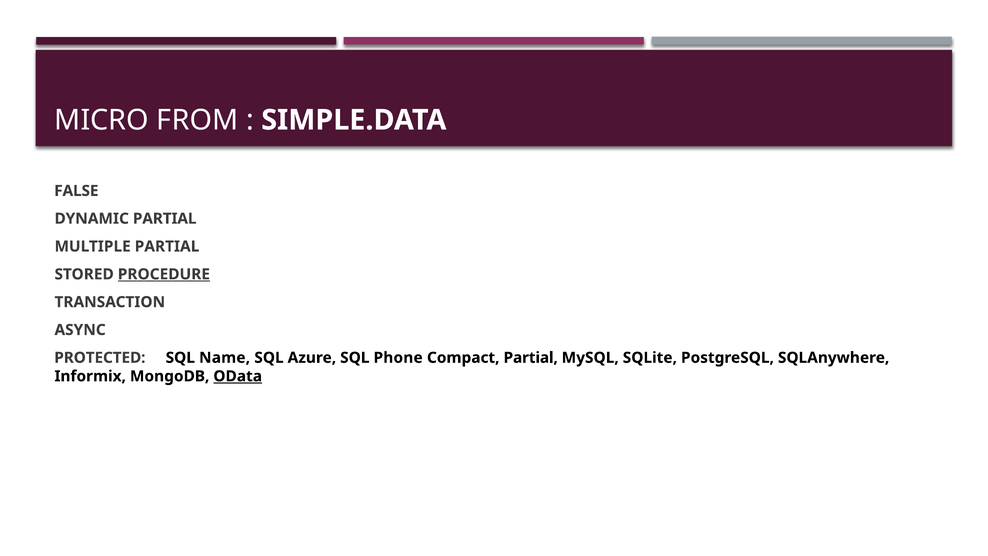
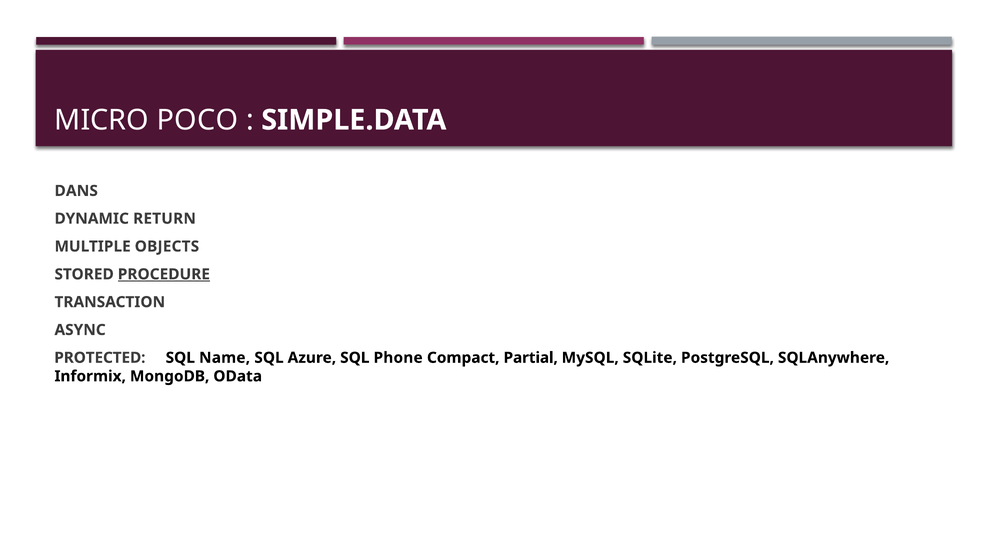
FROM: FROM -> POCO (197, 120)
FALSE: FALSE -> DANS (76, 191)
DYNAMIC PARTIAL: PARTIAL -> RETURN (165, 219)
MULTIPLE PARTIAL: PARTIAL -> OBJECTS (167, 246)
OData underline: present -> none (238, 376)
